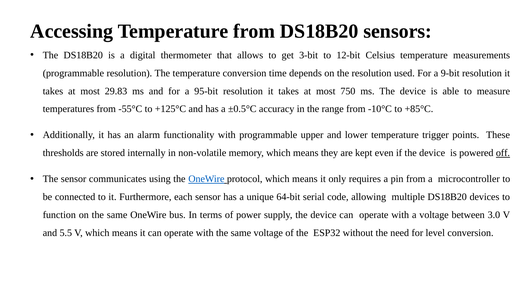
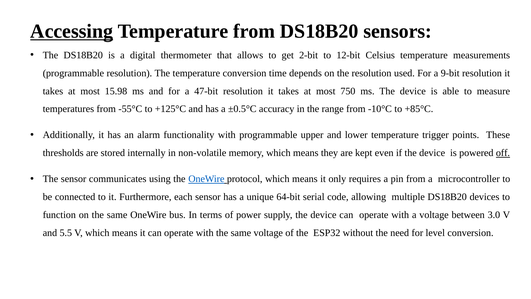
Accessing underline: none -> present (72, 31)
3-bit: 3-bit -> 2-bit (309, 55)
29.83: 29.83 -> 15.98 (116, 91)
95-bit: 95-bit -> 47-bit (206, 91)
